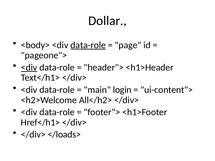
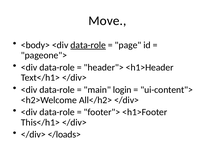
Dollar: Dollar -> Move (107, 21)
<div underline: present -> none (29, 67)
Href</h1>: Href</h1> -> This</h1> (40, 123)
